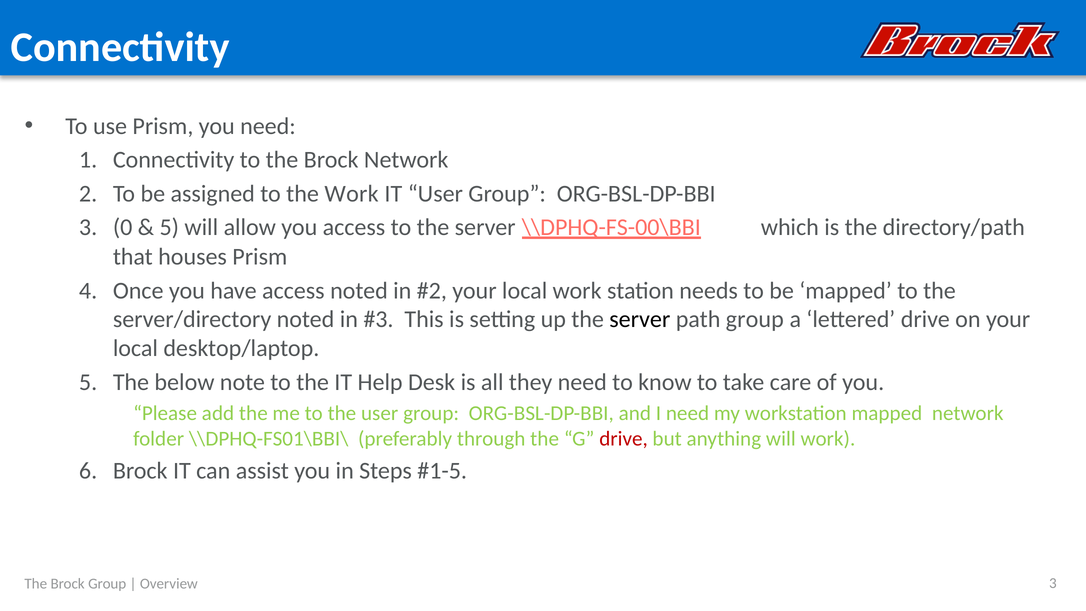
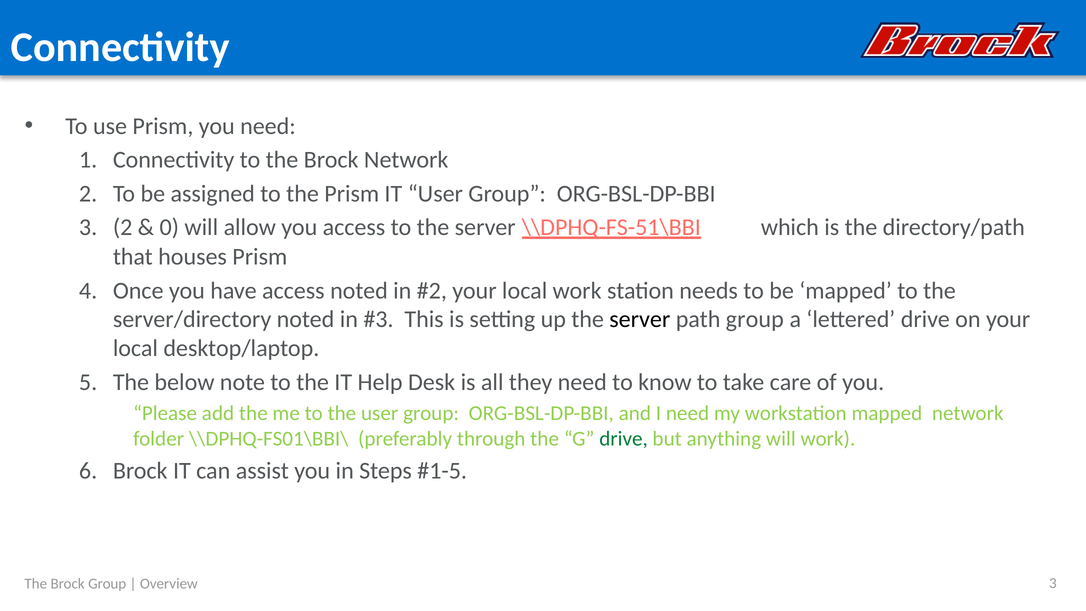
the Work: Work -> Prism (352, 194)
3 0: 0 -> 2 (123, 227)
5: 5 -> 0 (169, 227)
\\DPHQ-FS-00\BBI: \\DPHQ-FS-00\BBI -> \\DPHQ-FS-51\BBI (611, 227)
drive colour: red -> green (624, 439)
